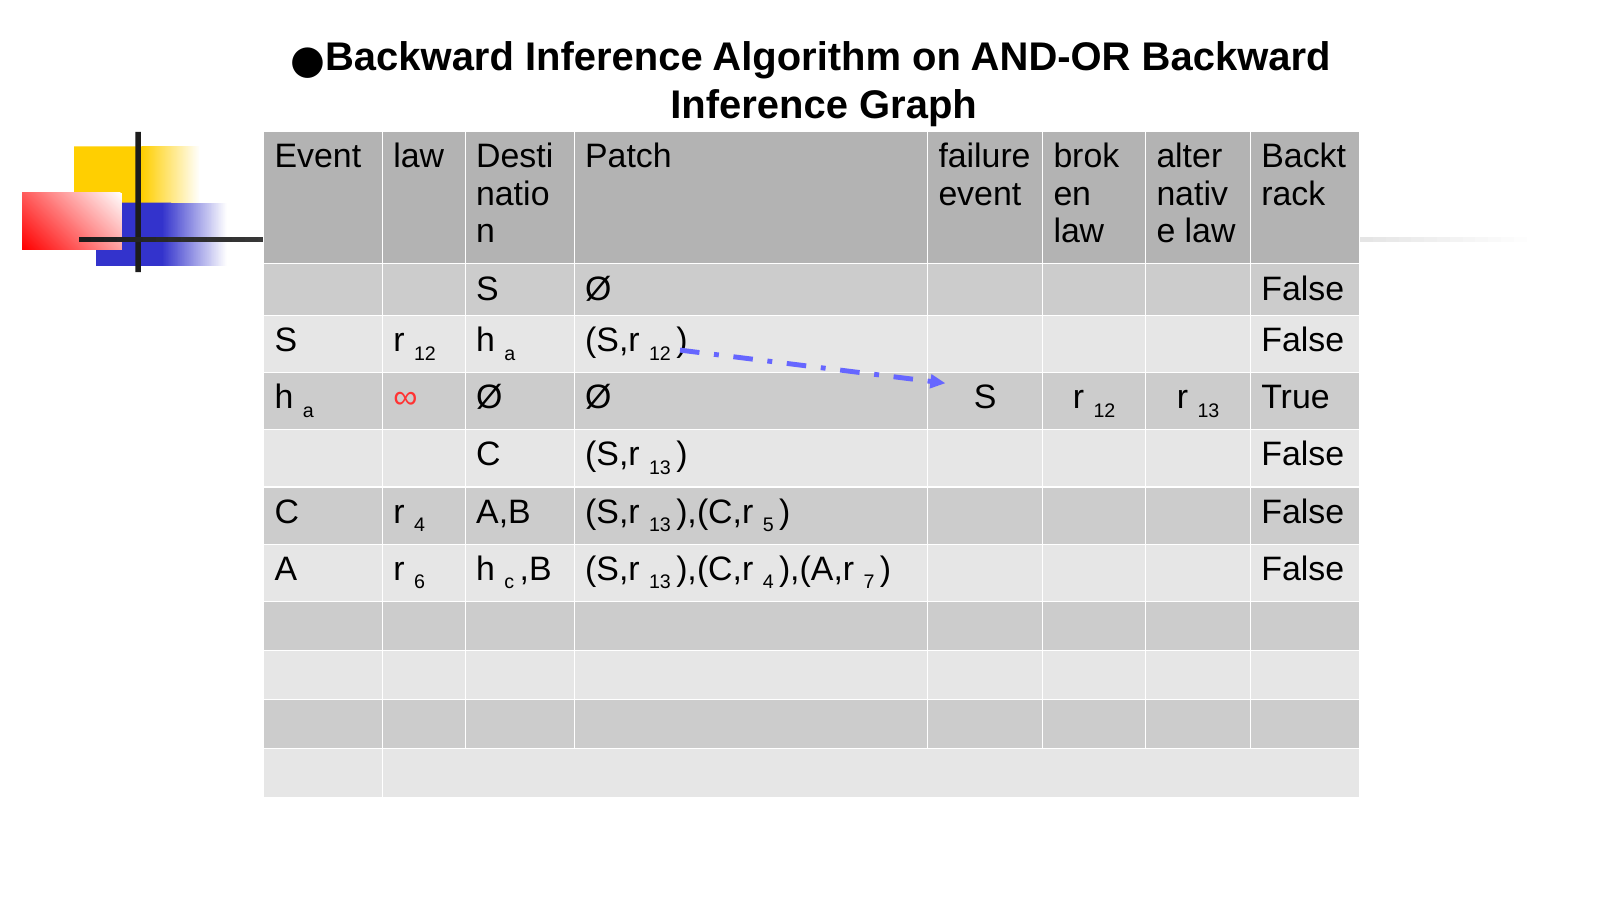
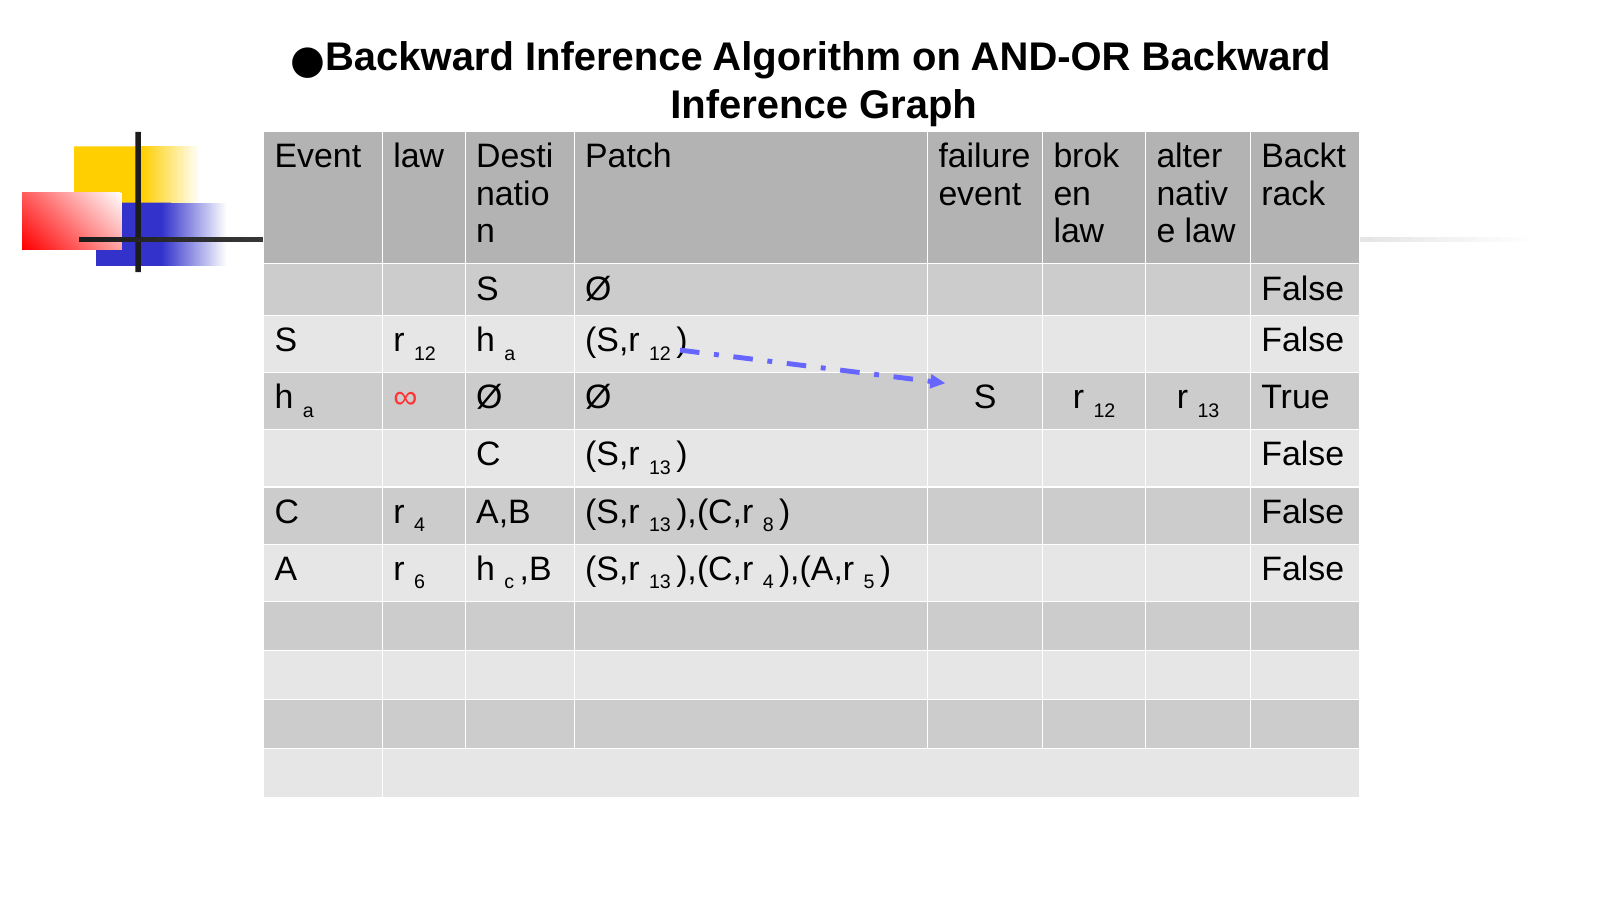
5: 5 -> 8 (768, 525)
7: 7 -> 5 (869, 582)
